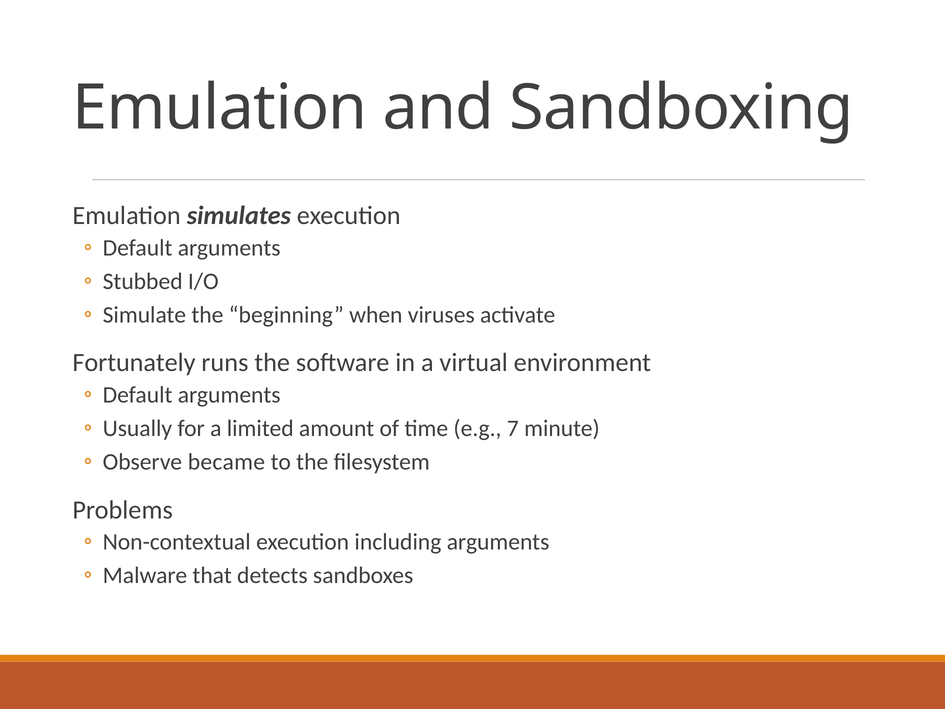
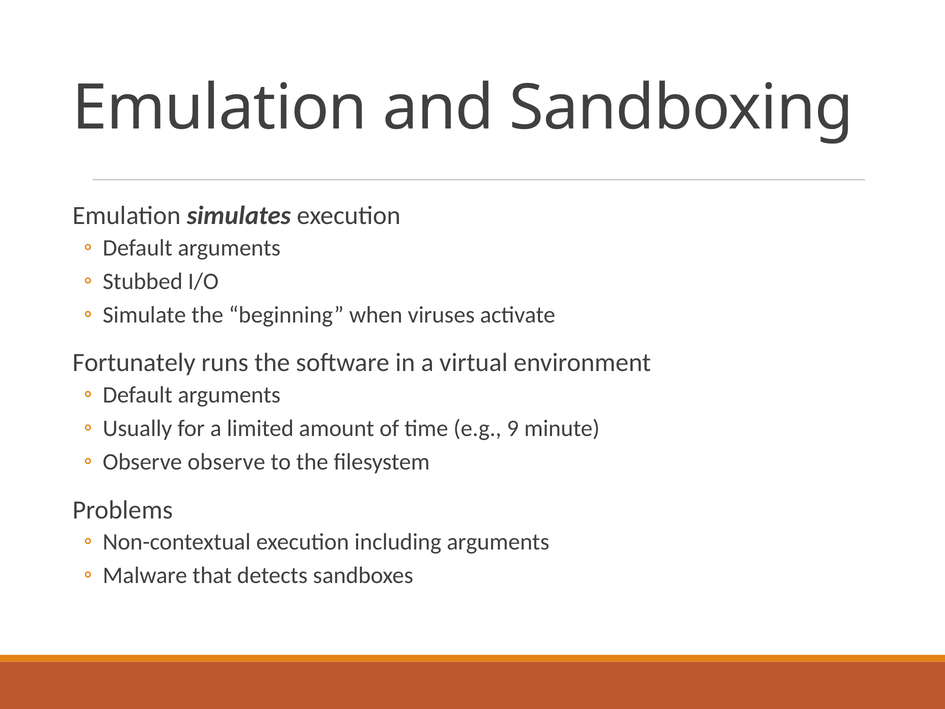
7: 7 -> 9 (513, 428)
Observe became: became -> observe (226, 462)
